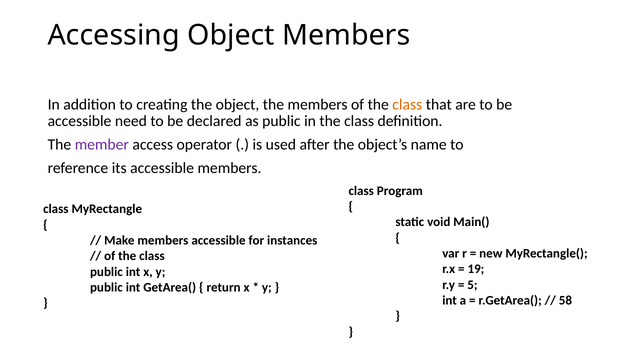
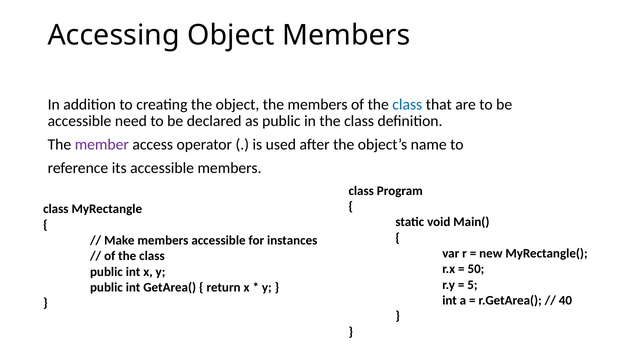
class colour: orange -> blue (407, 104)
19: 19 -> 50 (476, 269)
58: 58 -> 40 (565, 300)
